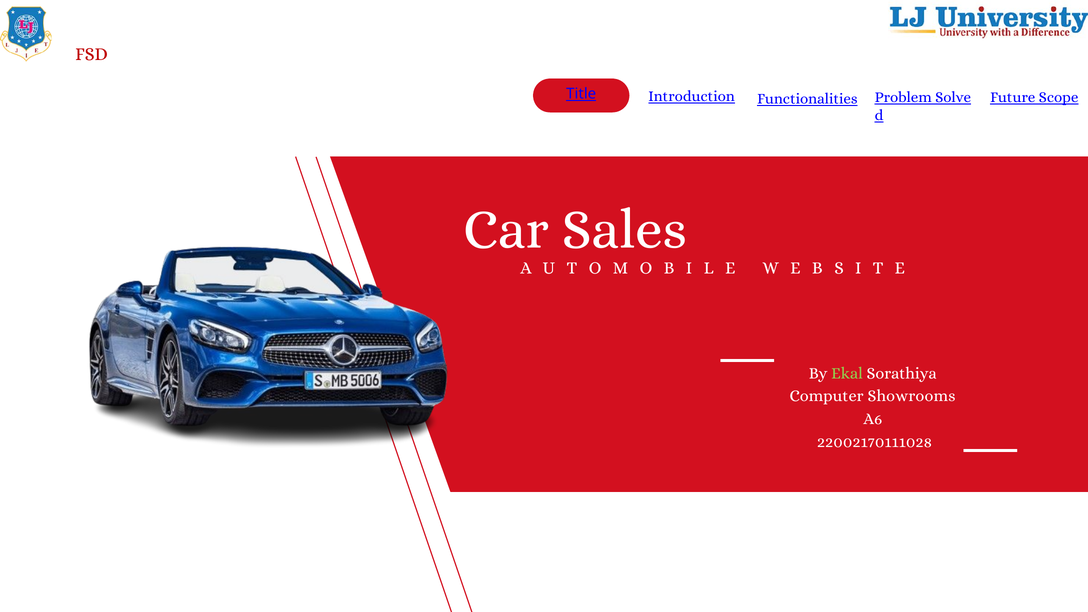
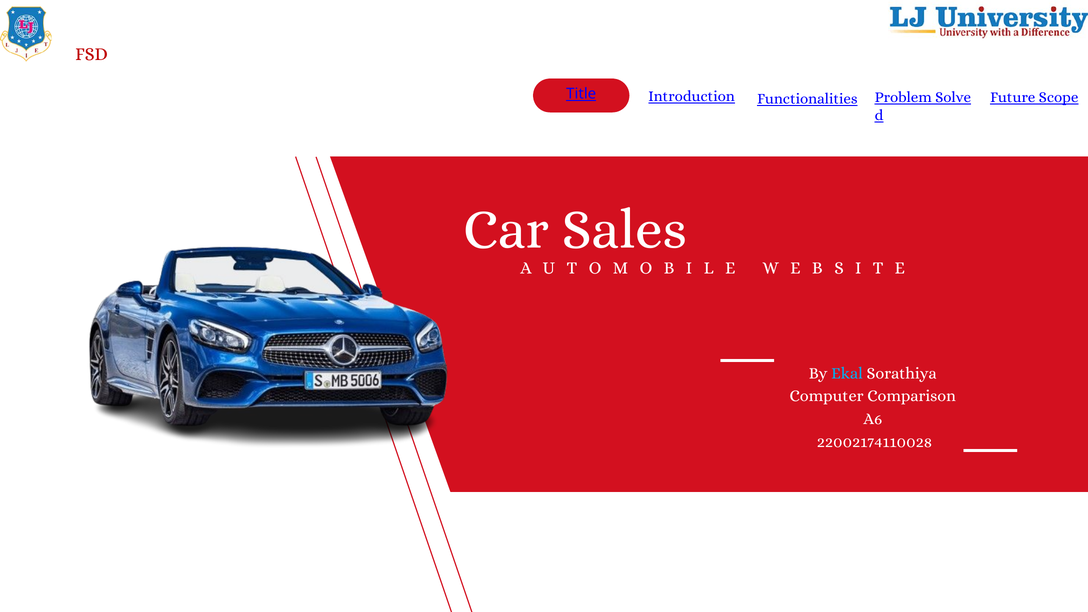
Ekal colour: light green -> light blue (847, 373)
Showrooms: Showrooms -> Comparison (912, 396)
22002170111028: 22002170111028 -> 22002174110028 (875, 442)
